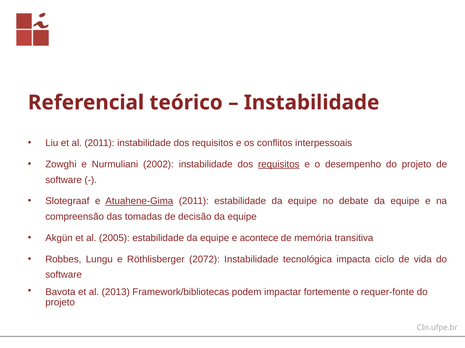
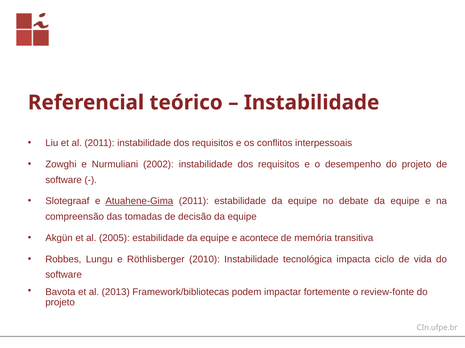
requisitos underline: present -> none (279, 165)
2072: 2072 -> 2010 (204, 260)
requer-fonte: requer-fonte -> review-fonte (387, 293)
